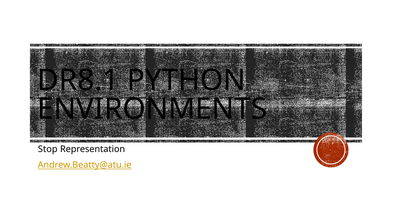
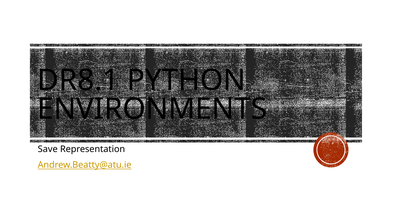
Stop: Stop -> Save (48, 149)
